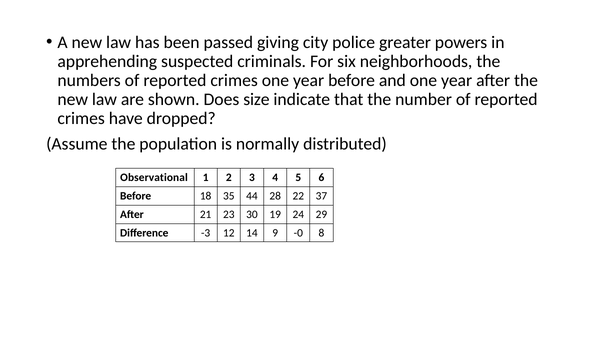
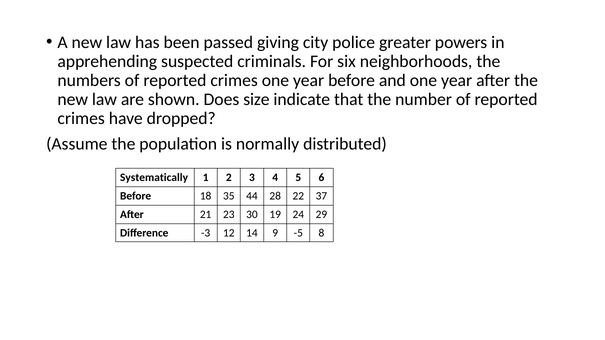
Observational: Observational -> Systematically (154, 178)
-0: -0 -> -5 (298, 233)
